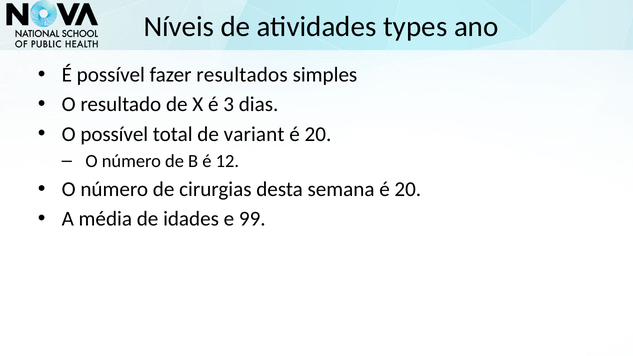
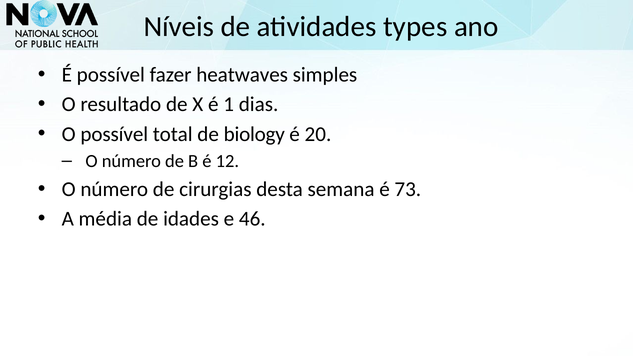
resultados: resultados -> heatwaves (242, 75)
3: 3 -> 1 (229, 105)
variant: variant -> biology (254, 134)
semana é 20: 20 -> 73 (408, 189)
99: 99 -> 46 (252, 219)
